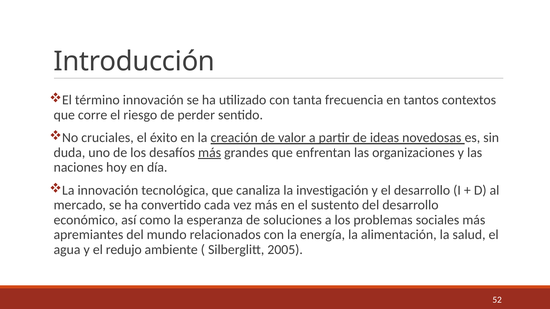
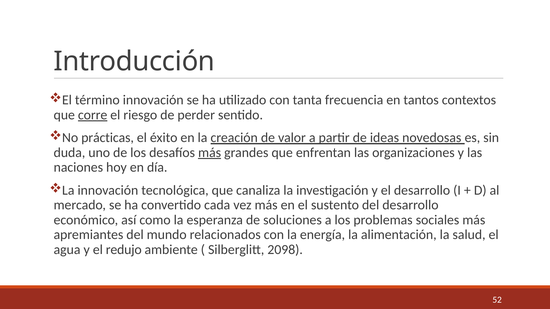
corre underline: none -> present (93, 115)
cruciales: cruciales -> prácticas (108, 138)
2005: 2005 -> 2098 (285, 250)
